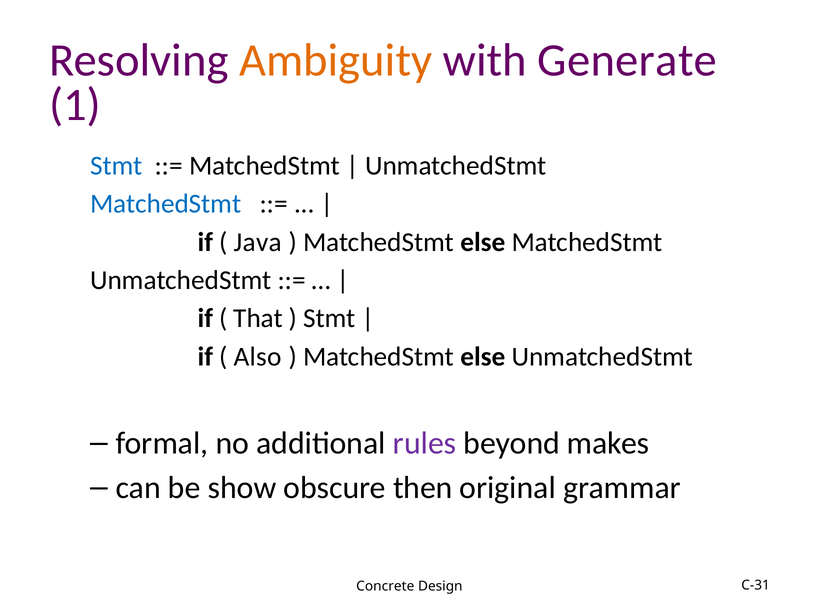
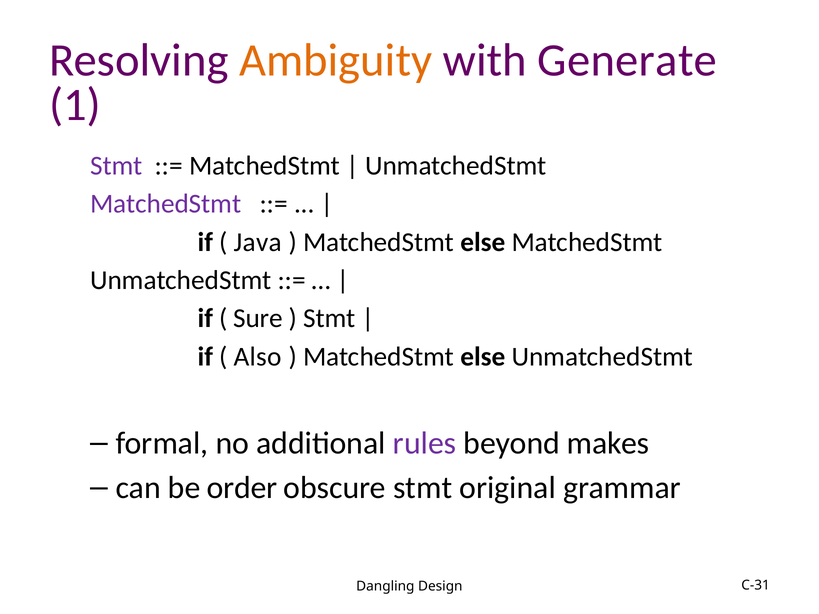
Stmt colour: blue -> purple (116, 166)
MatchedStmt colour: blue -> purple (166, 204)
That: That -> Sure (258, 319)
show: show -> order (242, 488)
obscure then: then -> stmt (423, 488)
Concrete: Concrete -> Dangling (385, 587)
